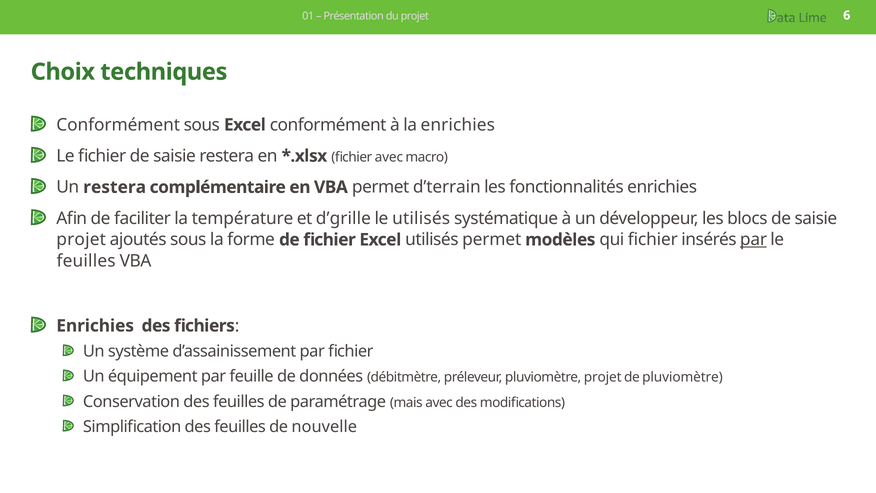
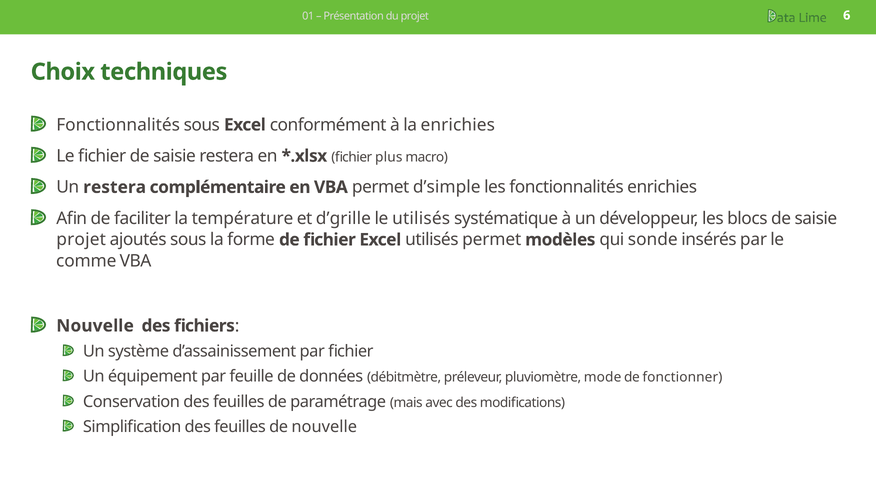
Conformément: Conformément -> Fonctionnalités (118, 125)
fichier avec: avec -> plus (389, 157)
d’terrain: d’terrain -> d’simple (447, 187)
qui fichier: fichier -> sonde (653, 240)
par underline: present -> none (753, 240)
feuilles: feuilles -> comme (86, 261)
Enrichies: Enrichies -> Nouvelle (95, 326)
pluviomètre projet: projet -> mode (603, 377)
de pluviomètre: pluviomètre -> fonctionner (682, 377)
